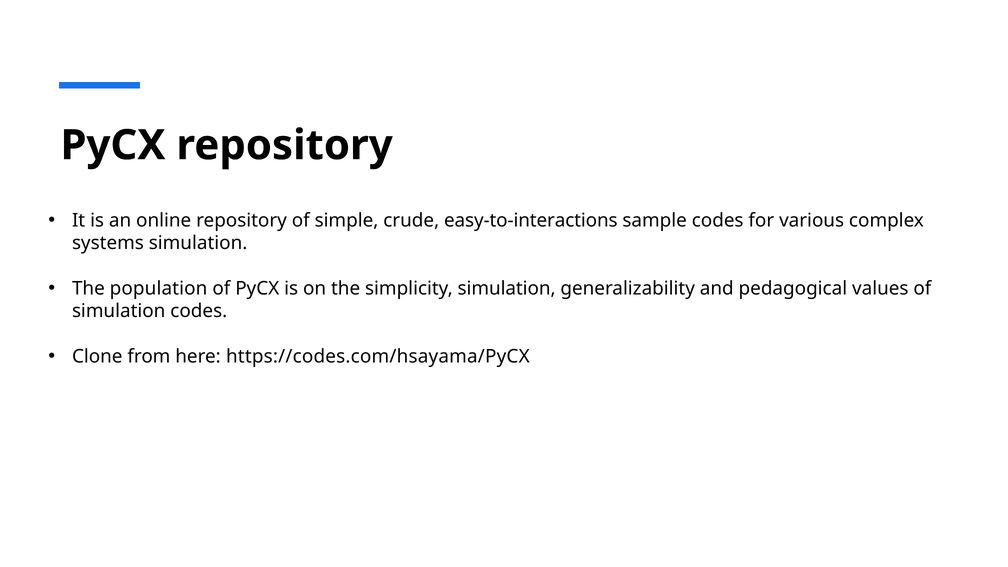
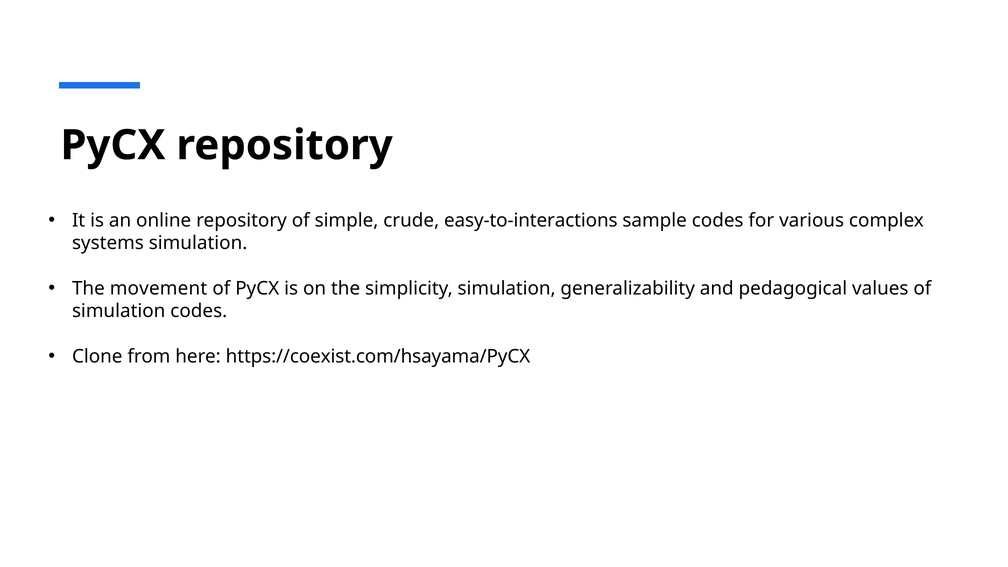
population: population -> movement (159, 289)
https://codes.com/hsayama/PyCX: https://codes.com/hsayama/PyCX -> https://coexist.com/hsayama/PyCX (378, 357)
